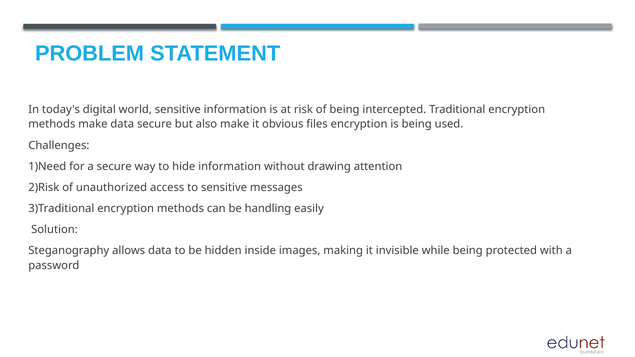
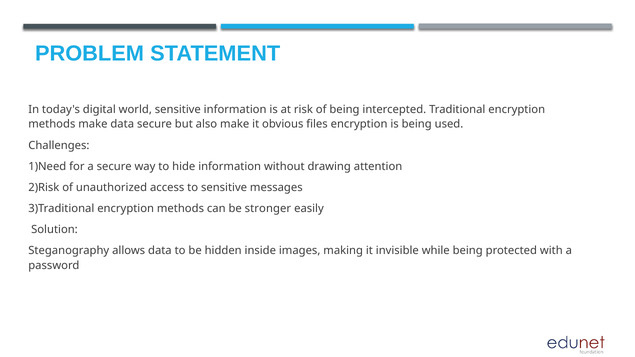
handling: handling -> stronger (268, 209)
